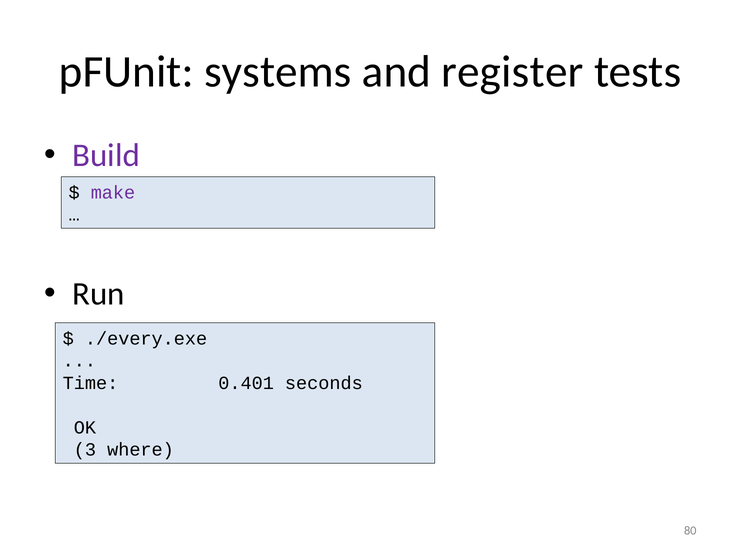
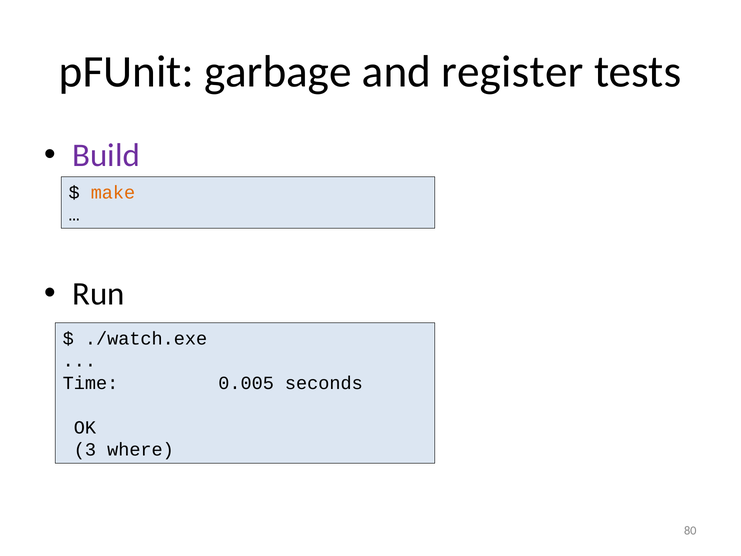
systems: systems -> garbage (278, 72)
make colour: purple -> orange (113, 192)
./every.exe: ./every.exe -> ./watch.exe (146, 338)
0.401: 0.401 -> 0.005 (246, 383)
